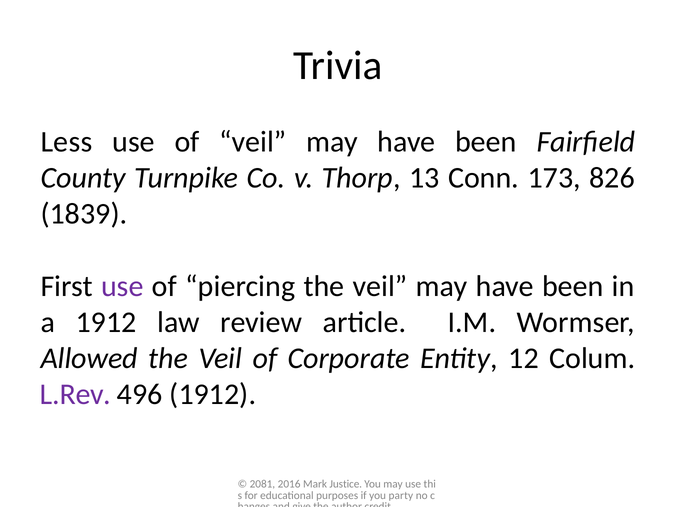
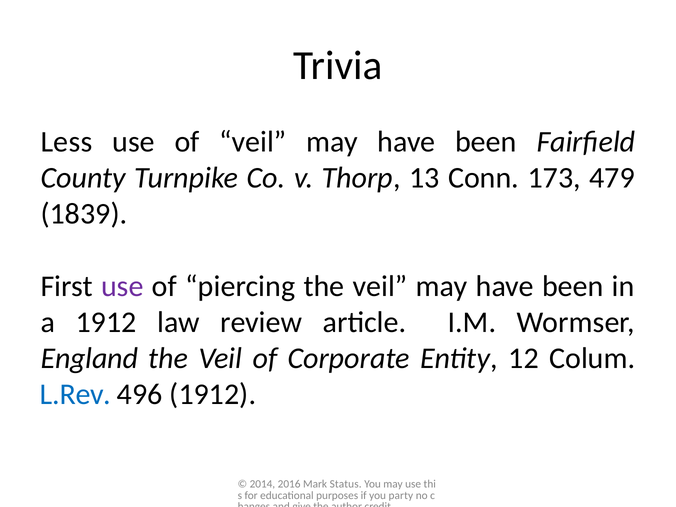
826: 826 -> 479 (612, 178)
Allowed: Allowed -> England (89, 358)
L.Rev colour: purple -> blue (75, 394)
2081: 2081 -> 2014 (262, 484)
Justice: Justice -> Status (346, 484)
